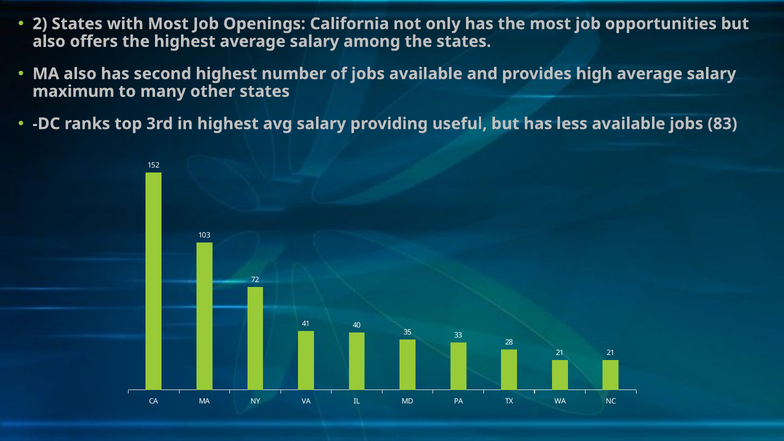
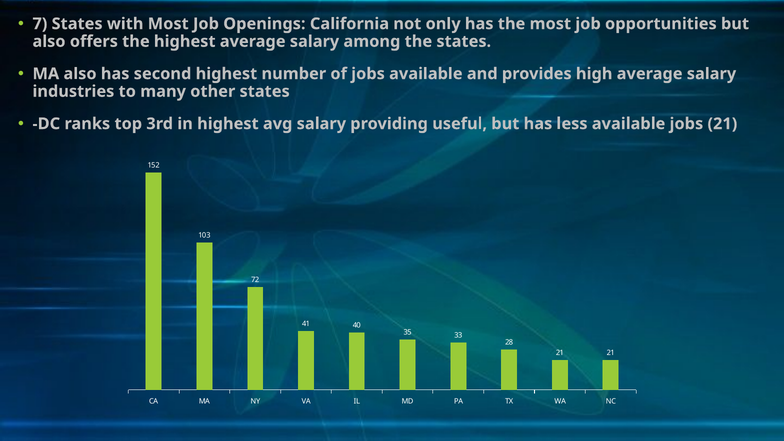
2: 2 -> 7 (40, 24)
maximum: maximum -> industries (73, 91)
jobs 83: 83 -> 21 (722, 124)
